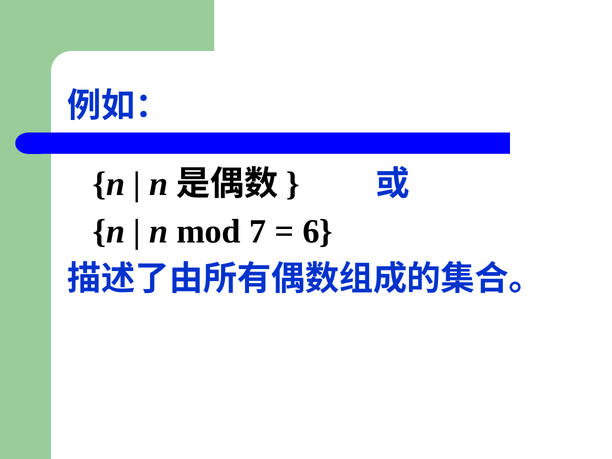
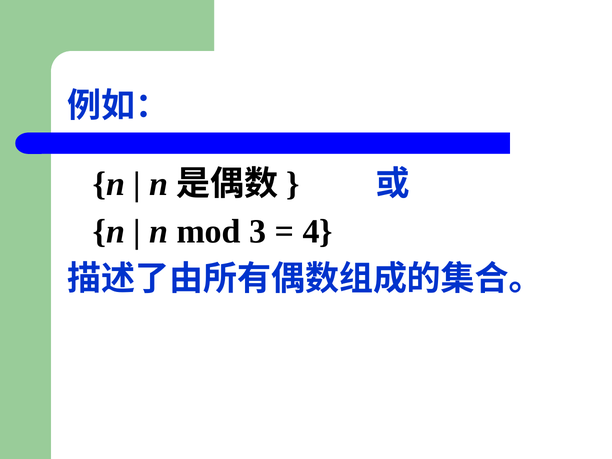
7: 7 -> 3 (258, 232)
6: 6 -> 4 (318, 232)
